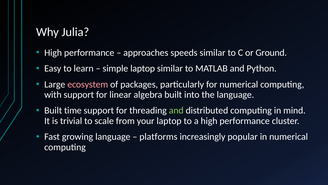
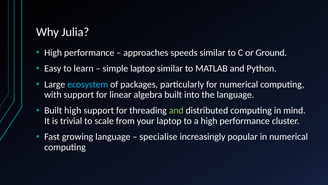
ecosystem colour: pink -> light blue (88, 84)
Built time: time -> high (73, 110)
platforms: platforms -> specialise (158, 136)
